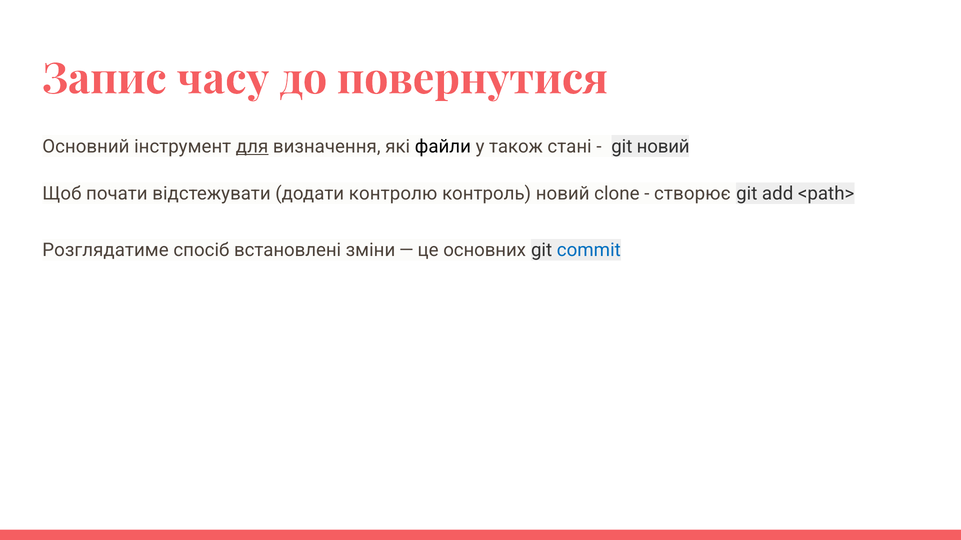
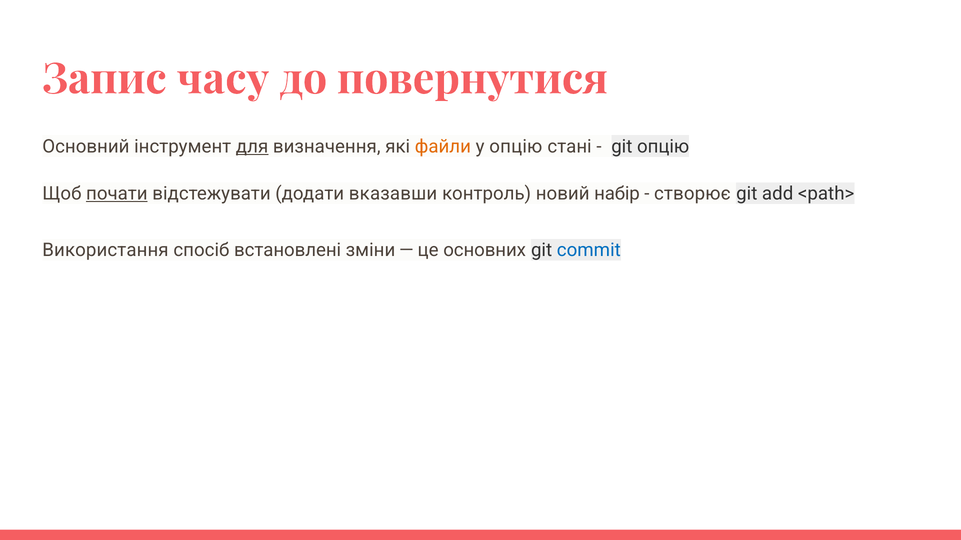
файли colour: black -> orange (443, 147)
у також: також -> опцію (516, 147)
git новий: новий -> опцію (663, 147)
почати underline: none -> present (117, 194)
контролю: контролю -> вказавши (393, 194)
clone: clone -> набір (617, 194)
Розглядатиме: Розглядатиме -> Використання (105, 250)
